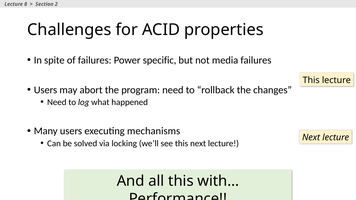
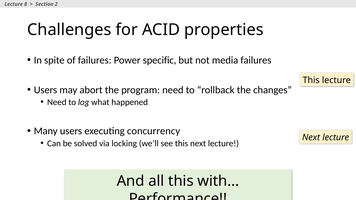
mechanisms: mechanisms -> concurrency (154, 131)
